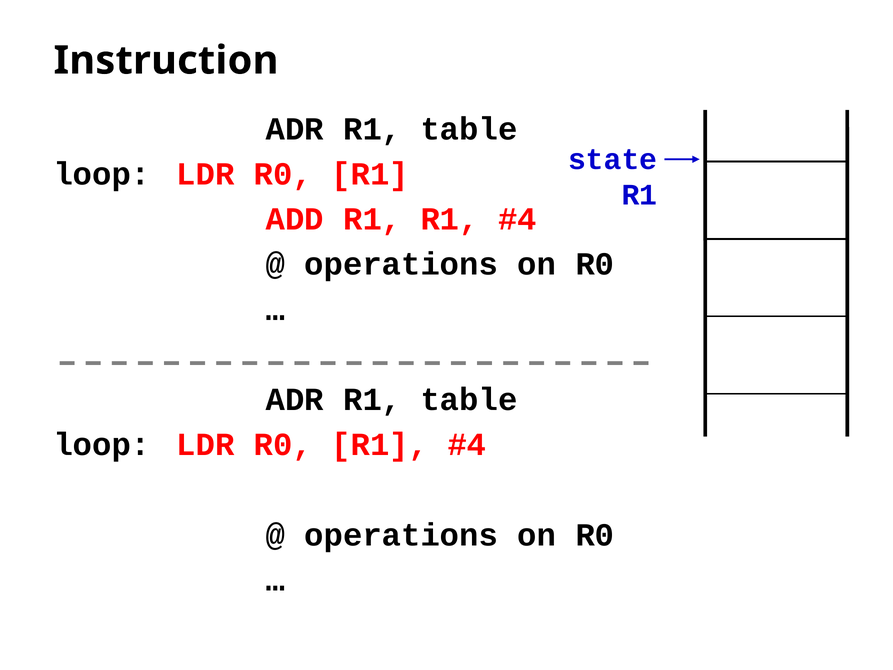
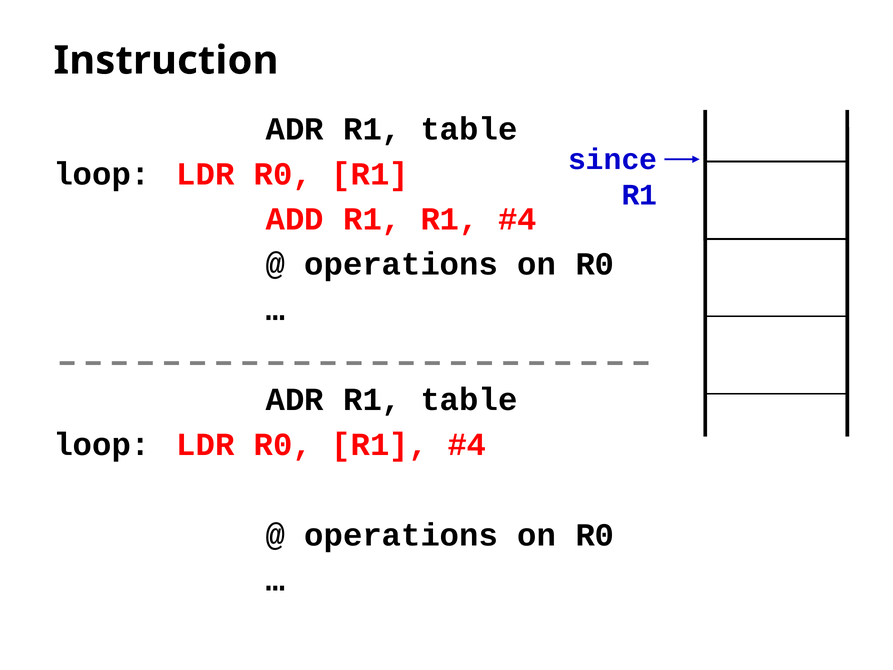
state: state -> since (613, 159)
